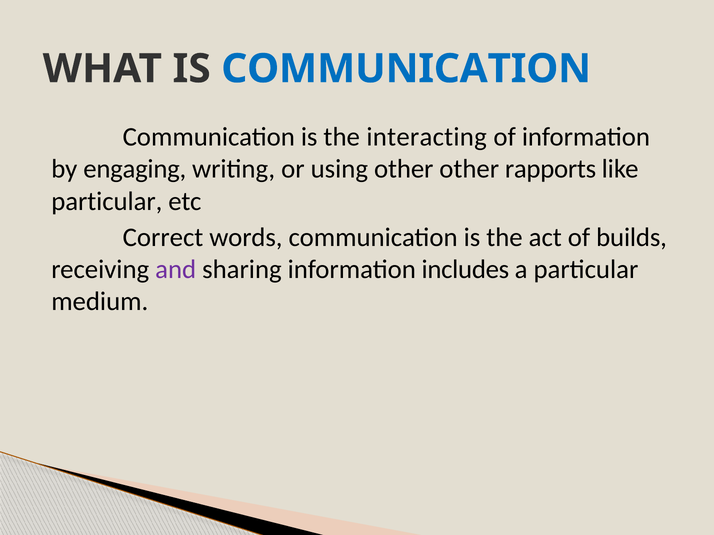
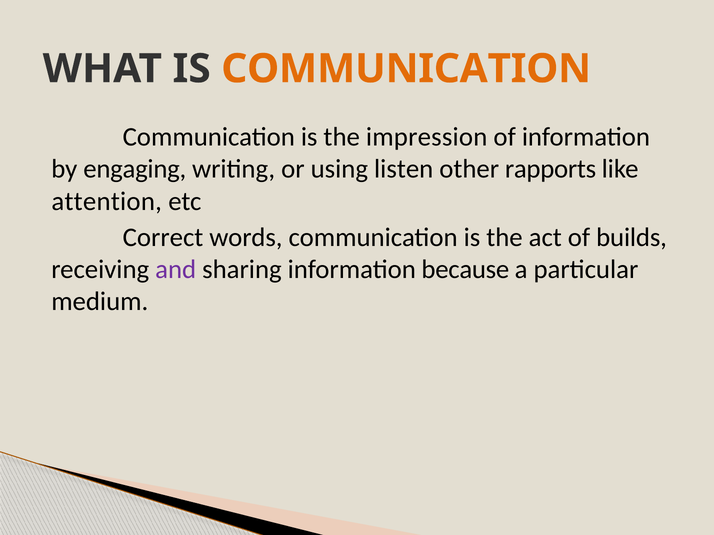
COMMUNICATION colour: blue -> orange (406, 69)
interacting: interacting -> impression (427, 137)
using other: other -> listen (404, 169)
particular: particular -> attention (107, 201)
includes: includes -> because (465, 270)
